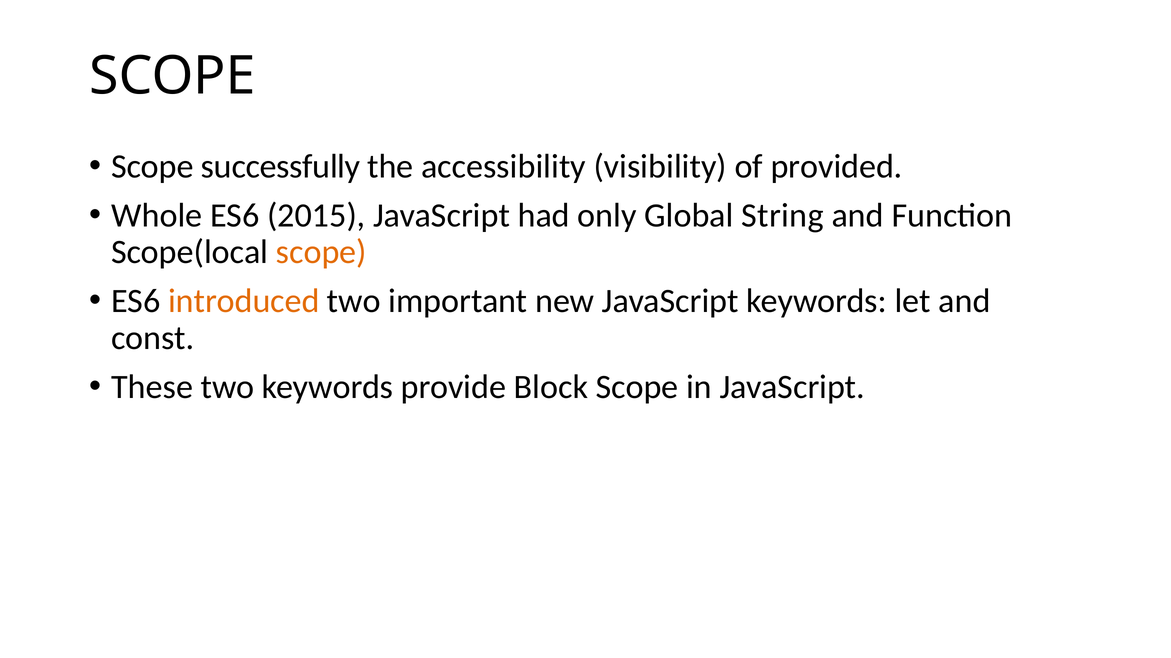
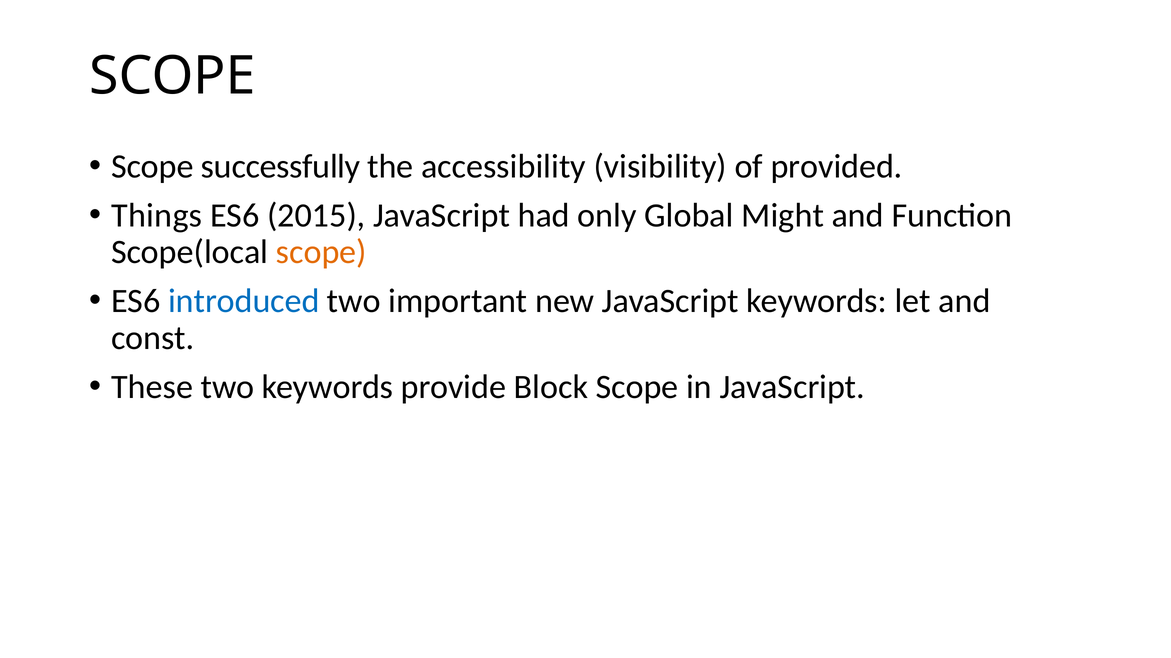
Whole: Whole -> Things (157, 215)
String: String -> Might (783, 215)
introduced colour: orange -> blue (244, 301)
